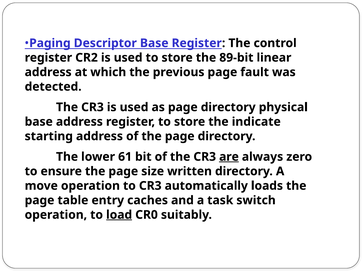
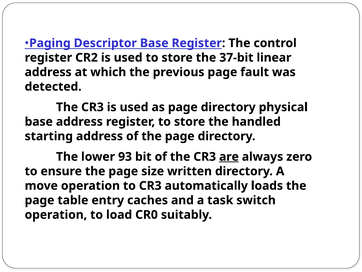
89-bit: 89-bit -> 37-bit (236, 58)
indicate: indicate -> handled (256, 121)
61: 61 -> 93 (125, 156)
load underline: present -> none (119, 214)
